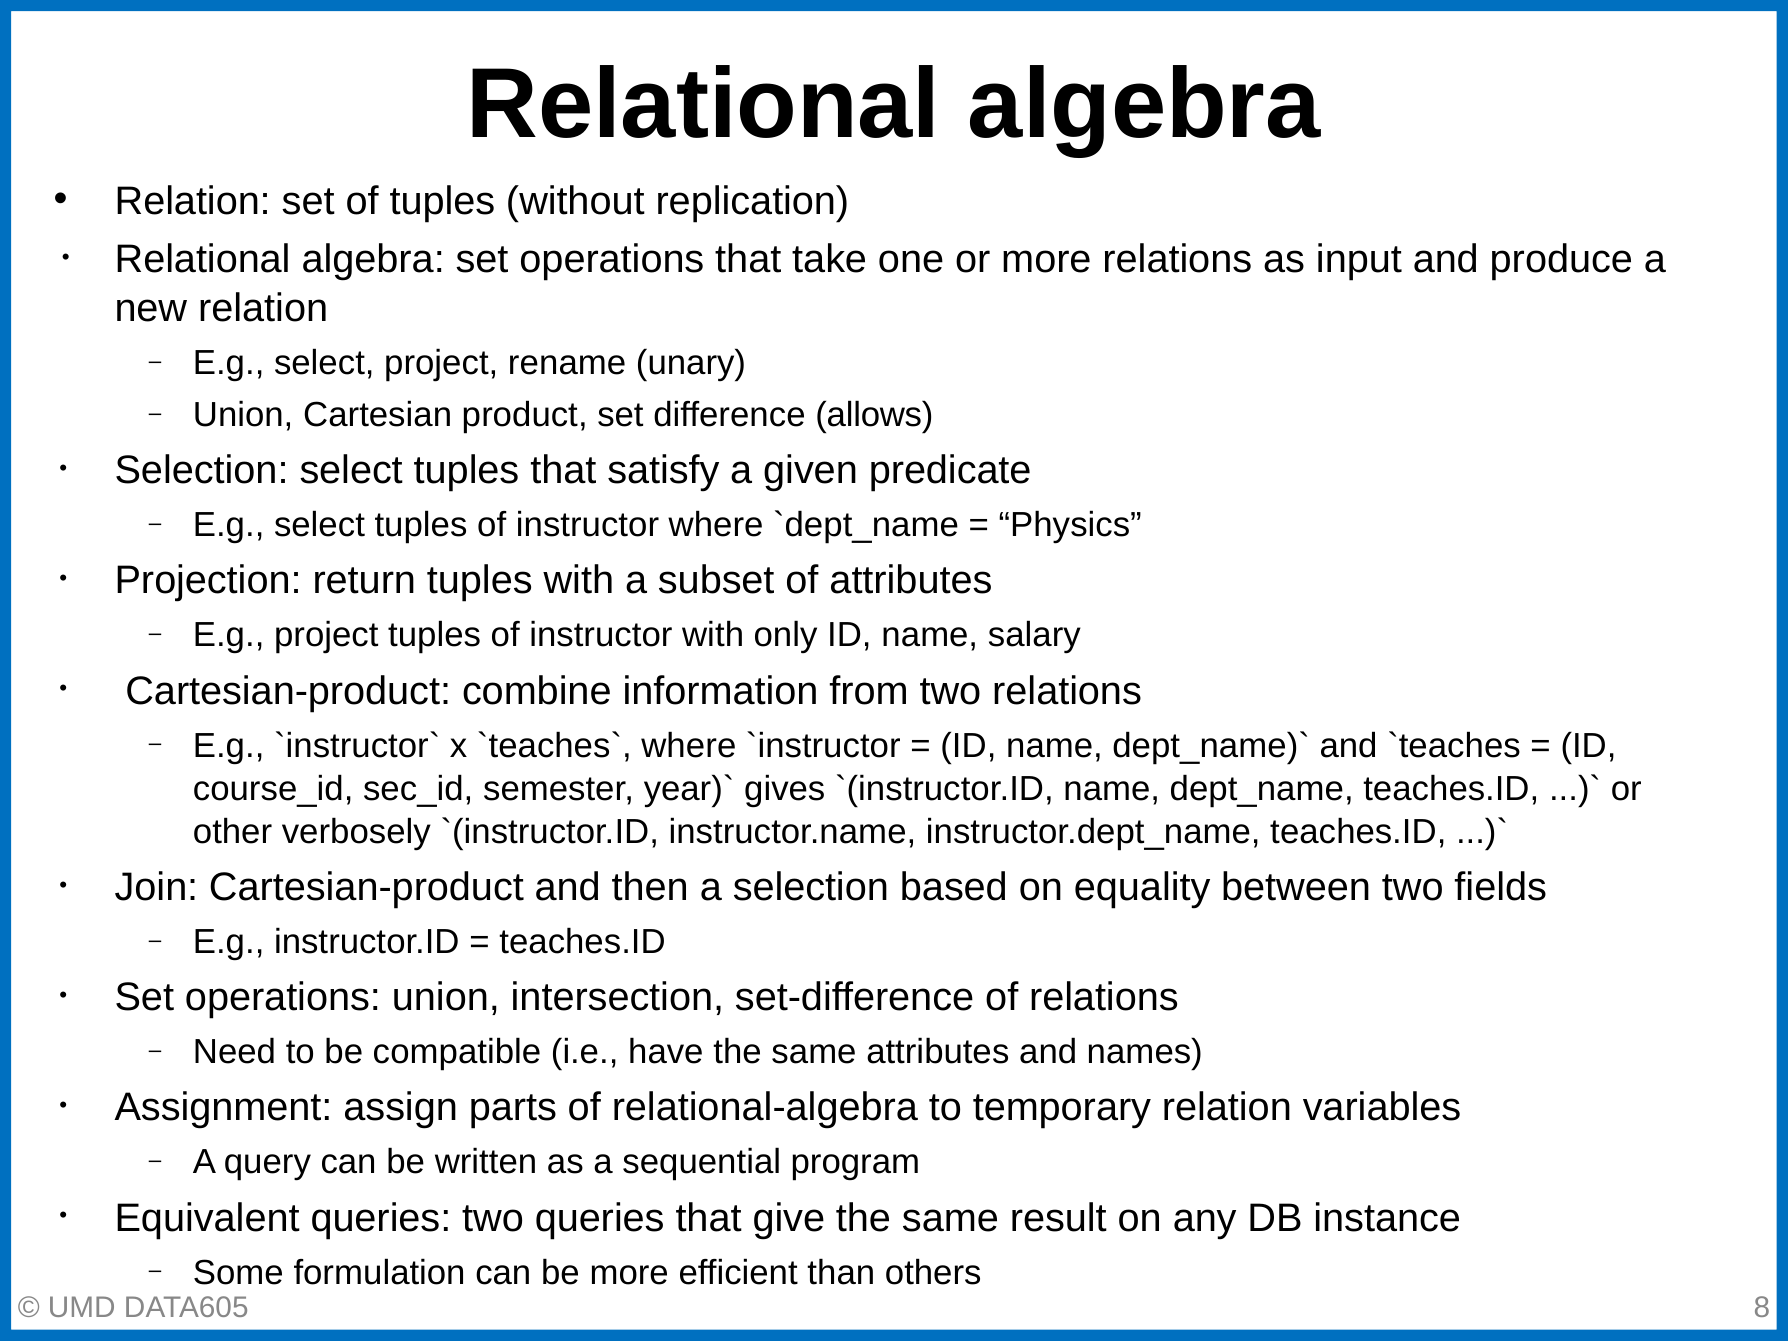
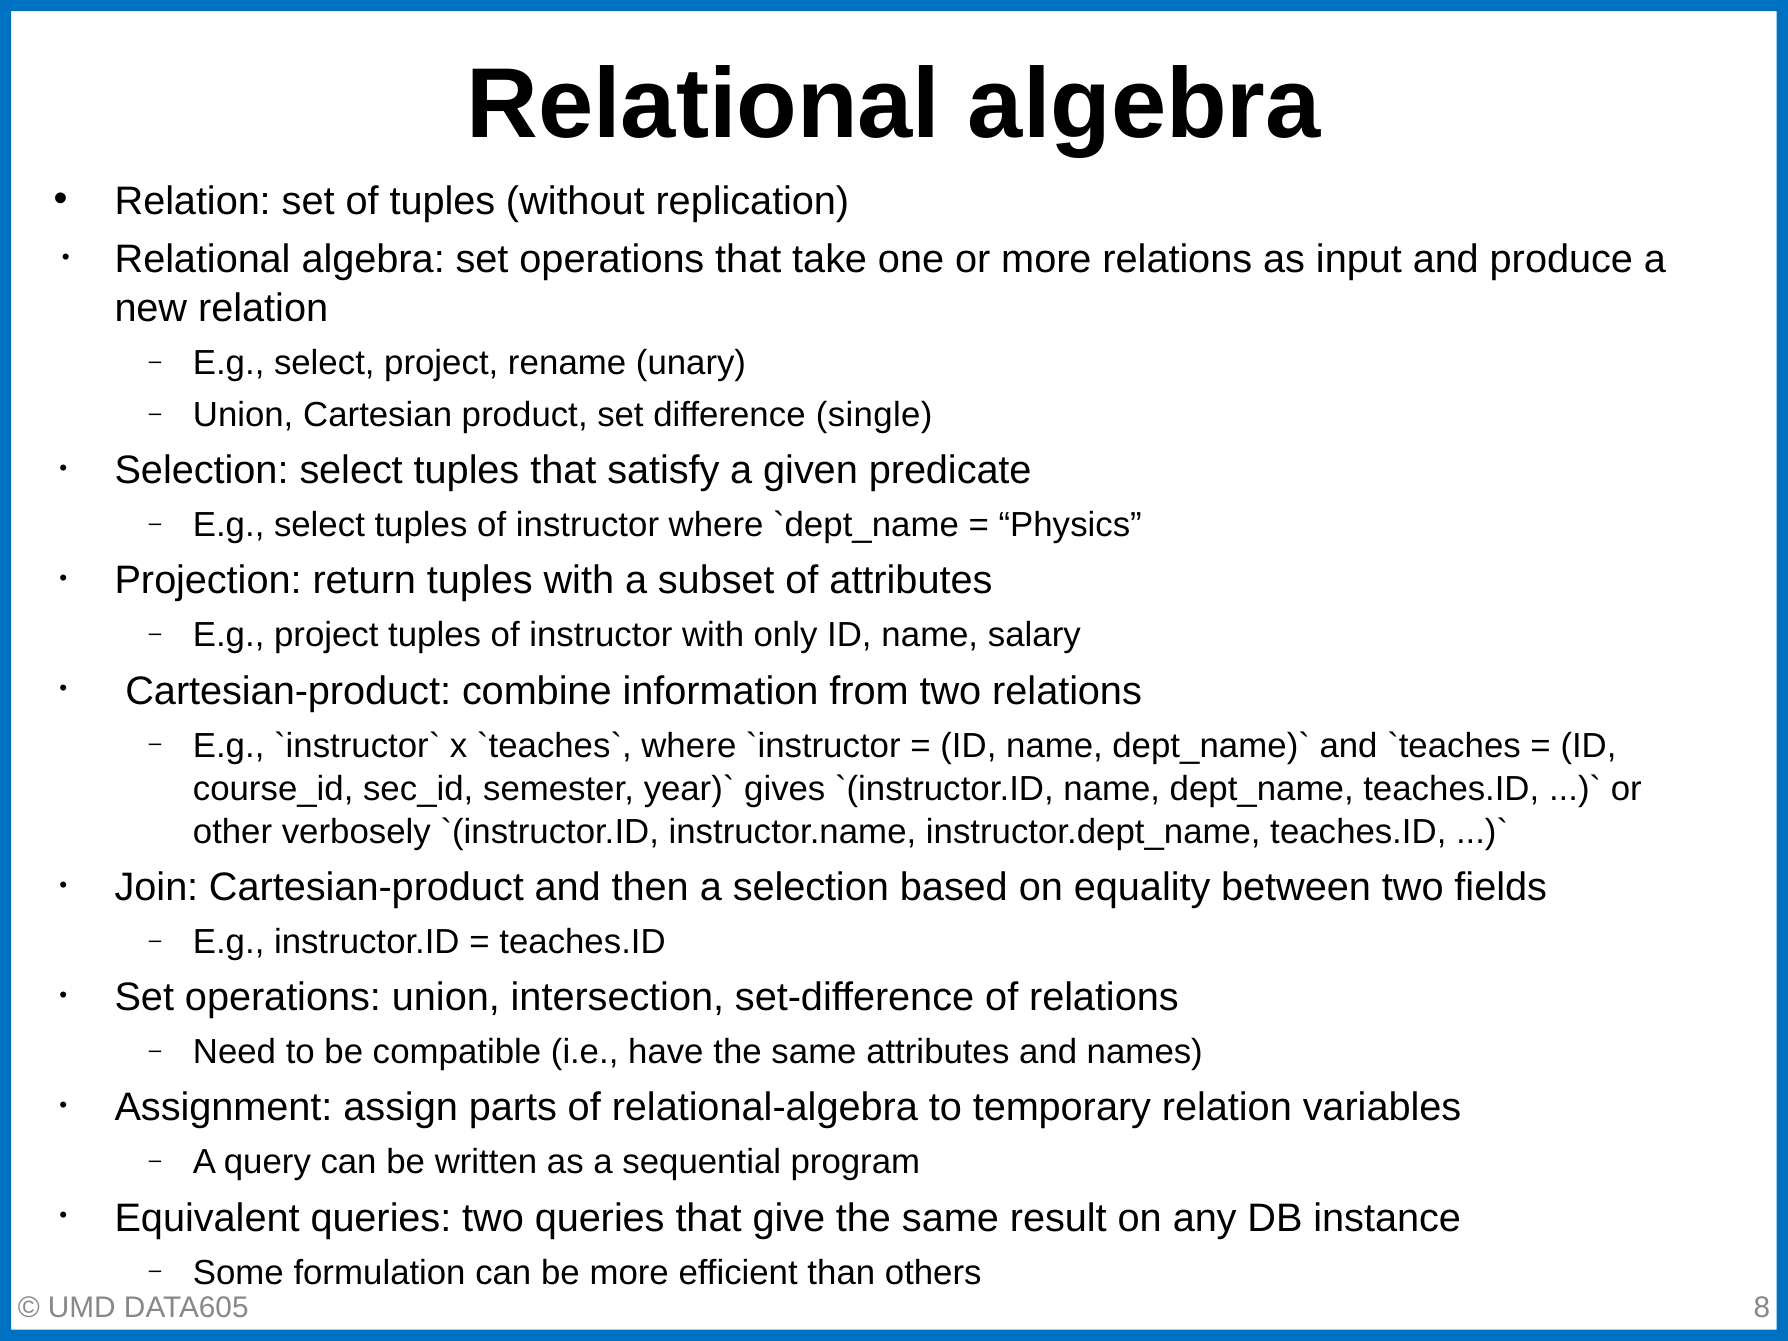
allows: allows -> single (874, 415)
